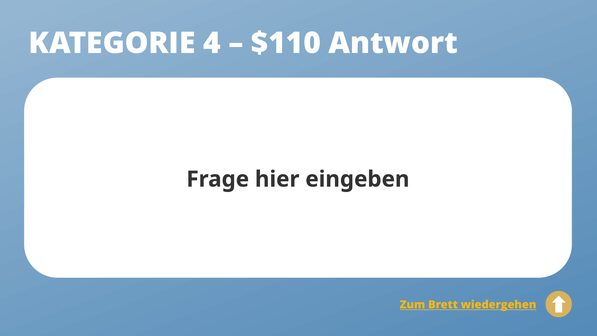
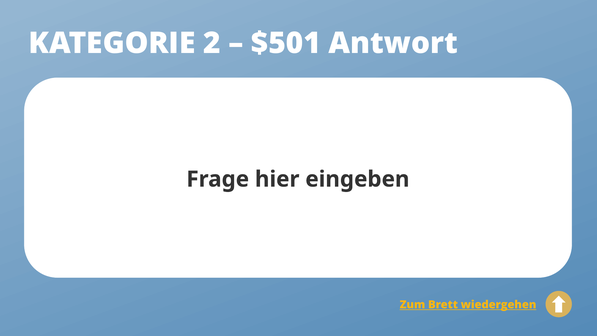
4: 4 -> 2 (212, 43)
$110: $110 -> $501 (286, 43)
